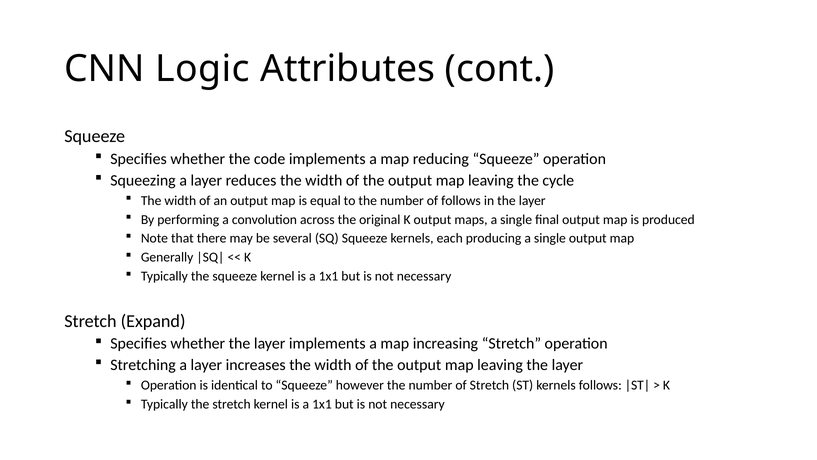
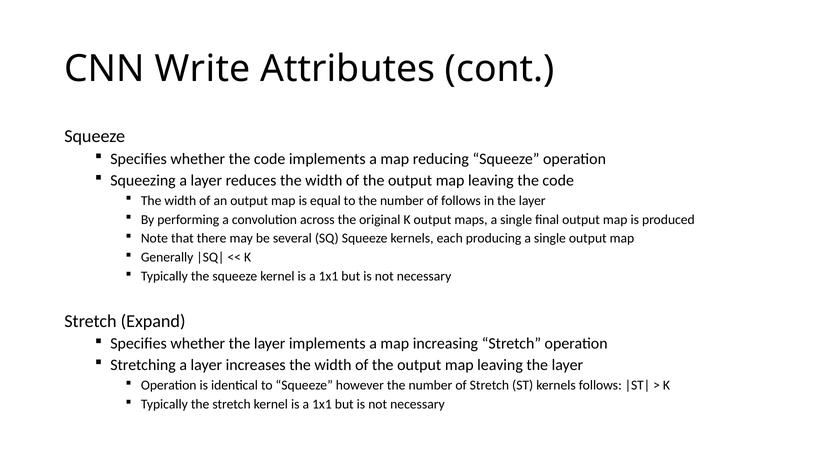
Logic: Logic -> Write (203, 69)
leaving the cycle: cycle -> code (558, 180)
